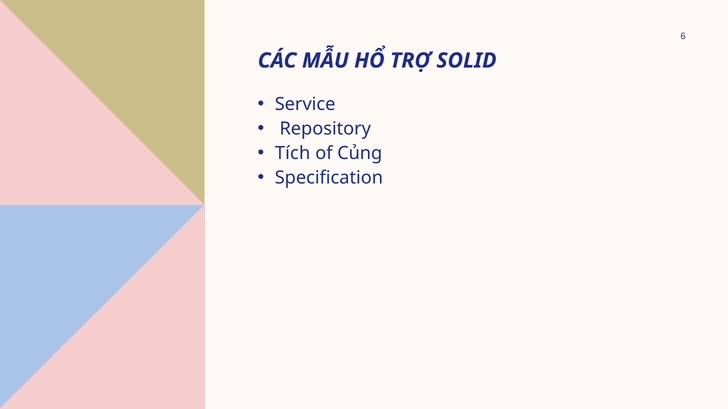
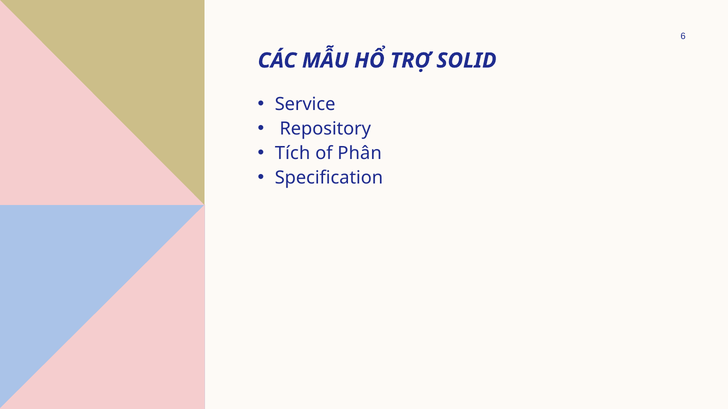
Củng: Củng -> Phân (360, 154)
